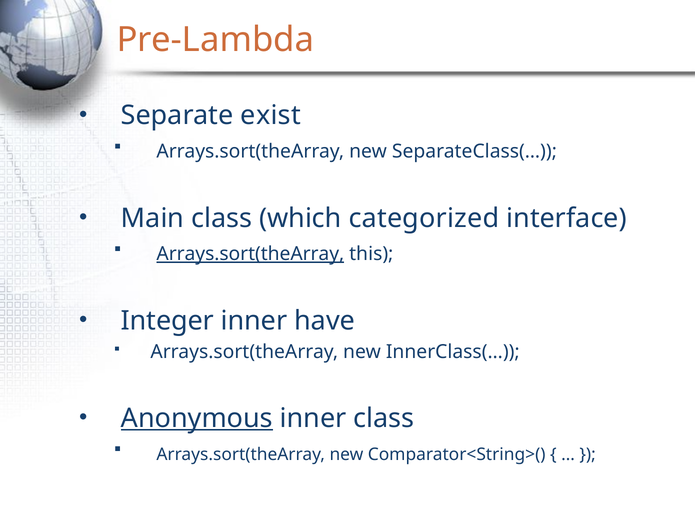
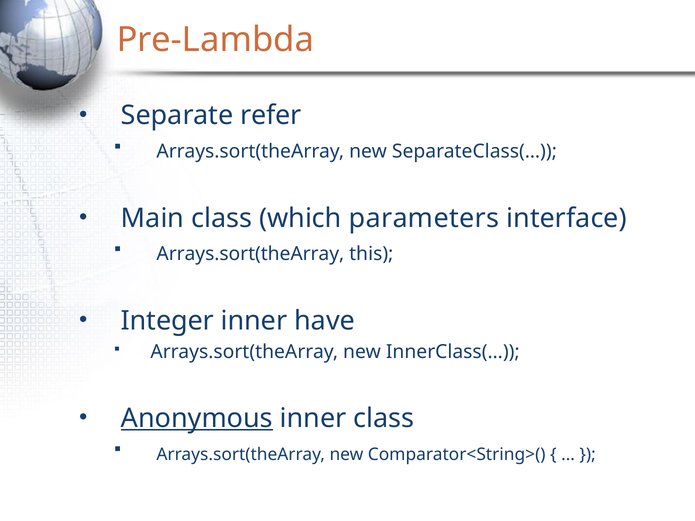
exist: exist -> refer (271, 116)
categorized: categorized -> parameters (424, 218)
Arrays.sort(theArray underline: present -> none (250, 254)
